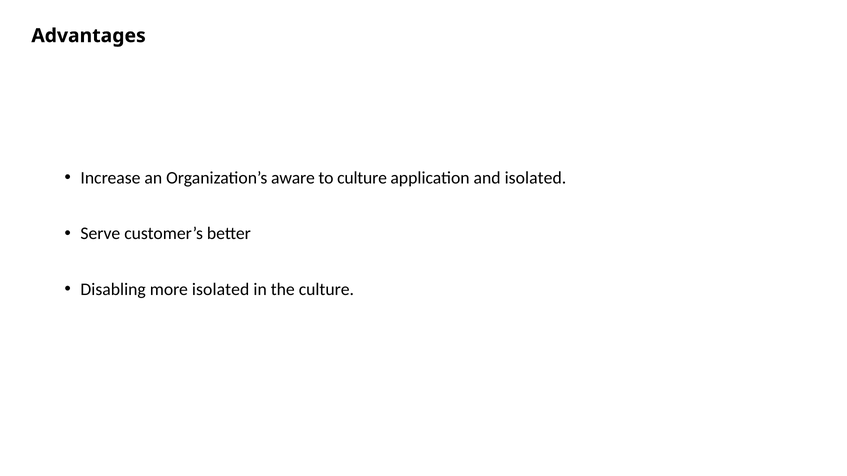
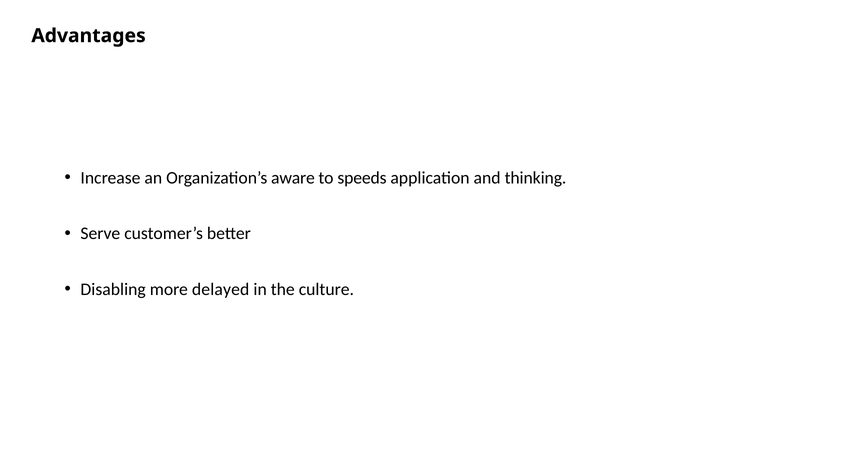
to culture: culture -> speeds (362, 178)
and isolated: isolated -> thinking (536, 178)
more isolated: isolated -> delayed (221, 289)
